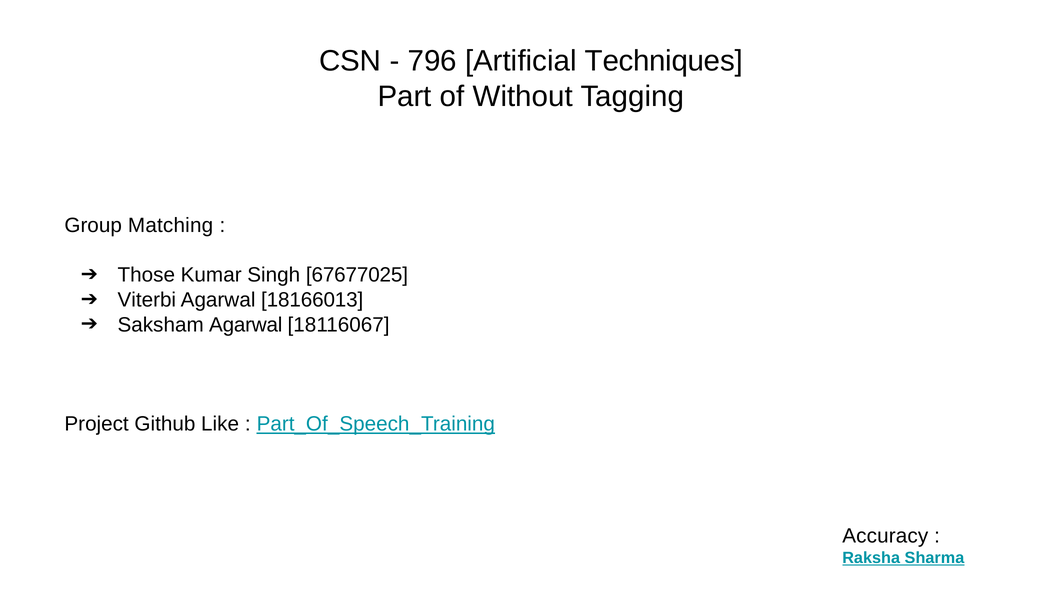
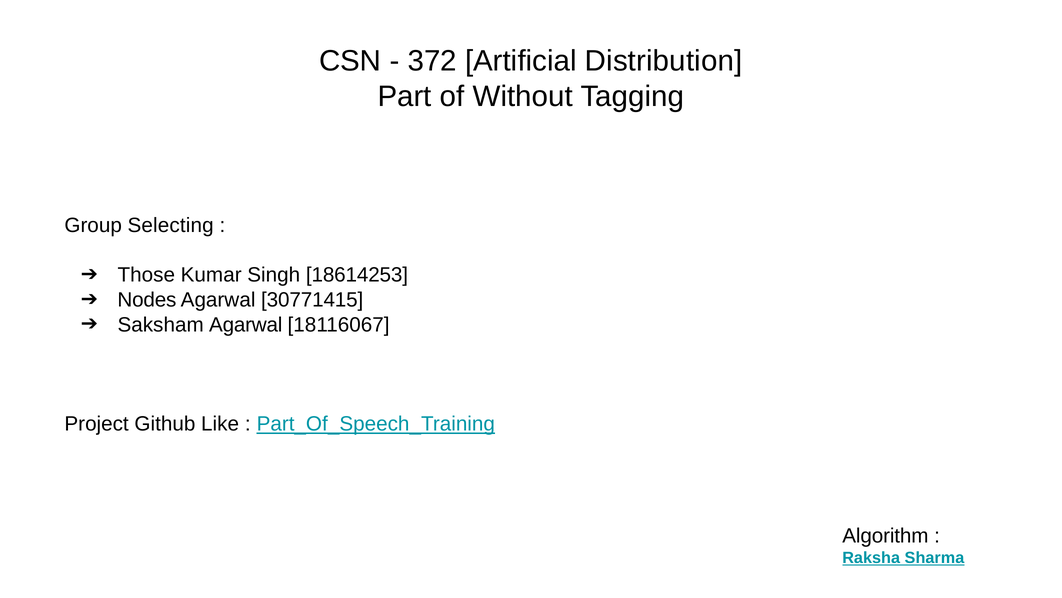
796: 796 -> 372 (432, 61)
Techniques: Techniques -> Distribution (664, 61)
Matching: Matching -> Selecting (171, 225)
67677025: 67677025 -> 18614253 (357, 275)
Viterbi: Viterbi -> Nodes (147, 300)
18166013: 18166013 -> 30771415 (312, 300)
Accuracy: Accuracy -> Algorithm (885, 536)
